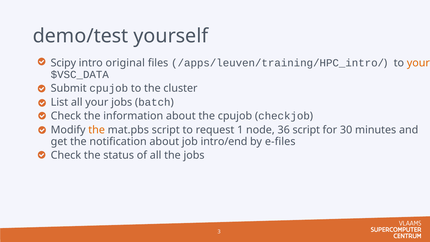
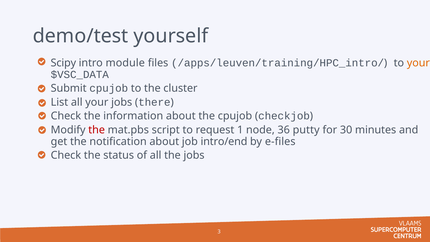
original: original -> module (125, 63)
batch: batch -> there (154, 102)
the colour: orange -> red (97, 130)
36 script: script -> putty (306, 130)
